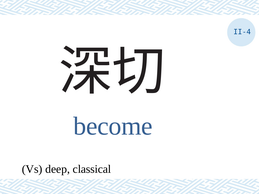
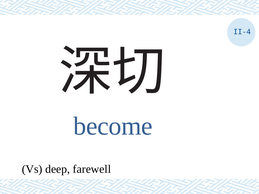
classical: classical -> farewell (92, 169)
